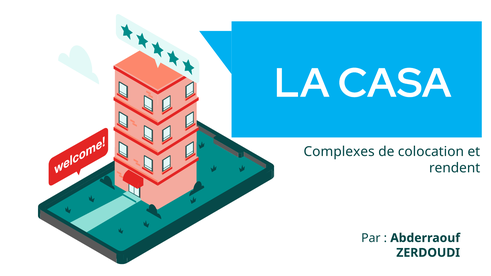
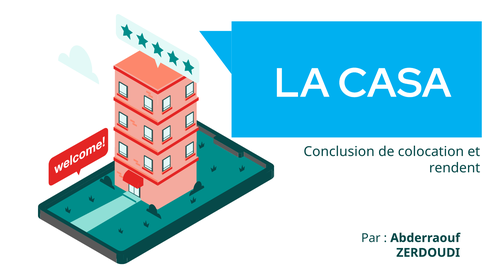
Complexes: Complexes -> Conclusion (339, 152)
